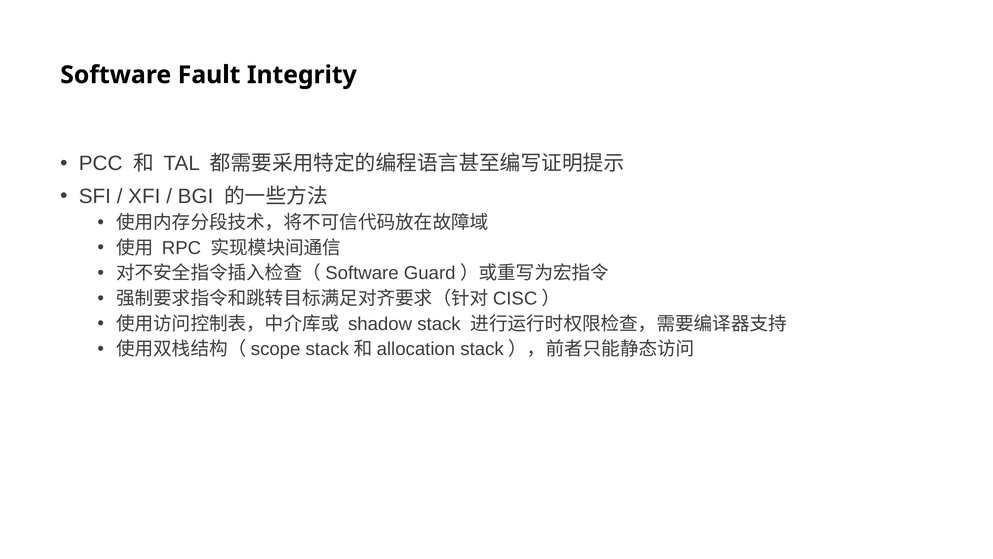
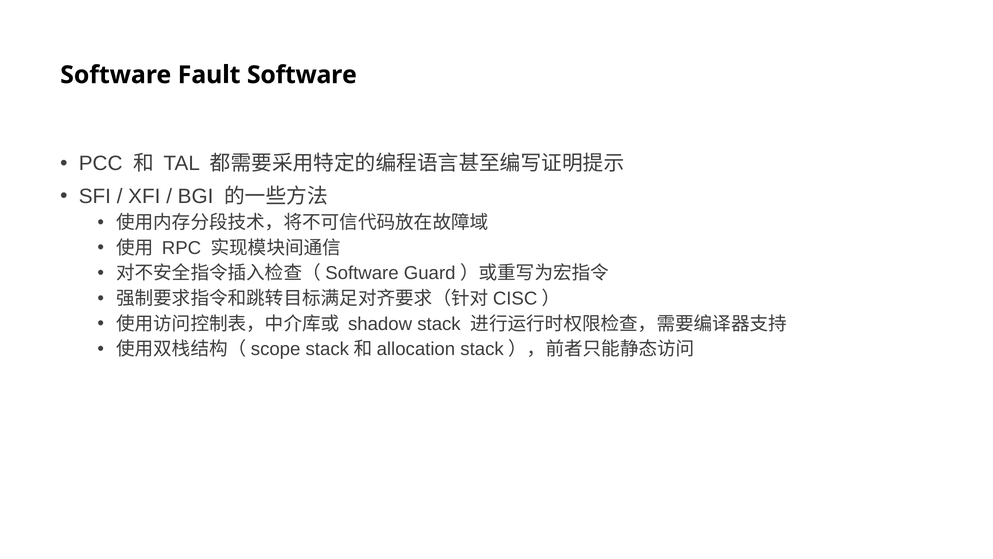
Fault Integrity: Integrity -> Software (302, 75)
